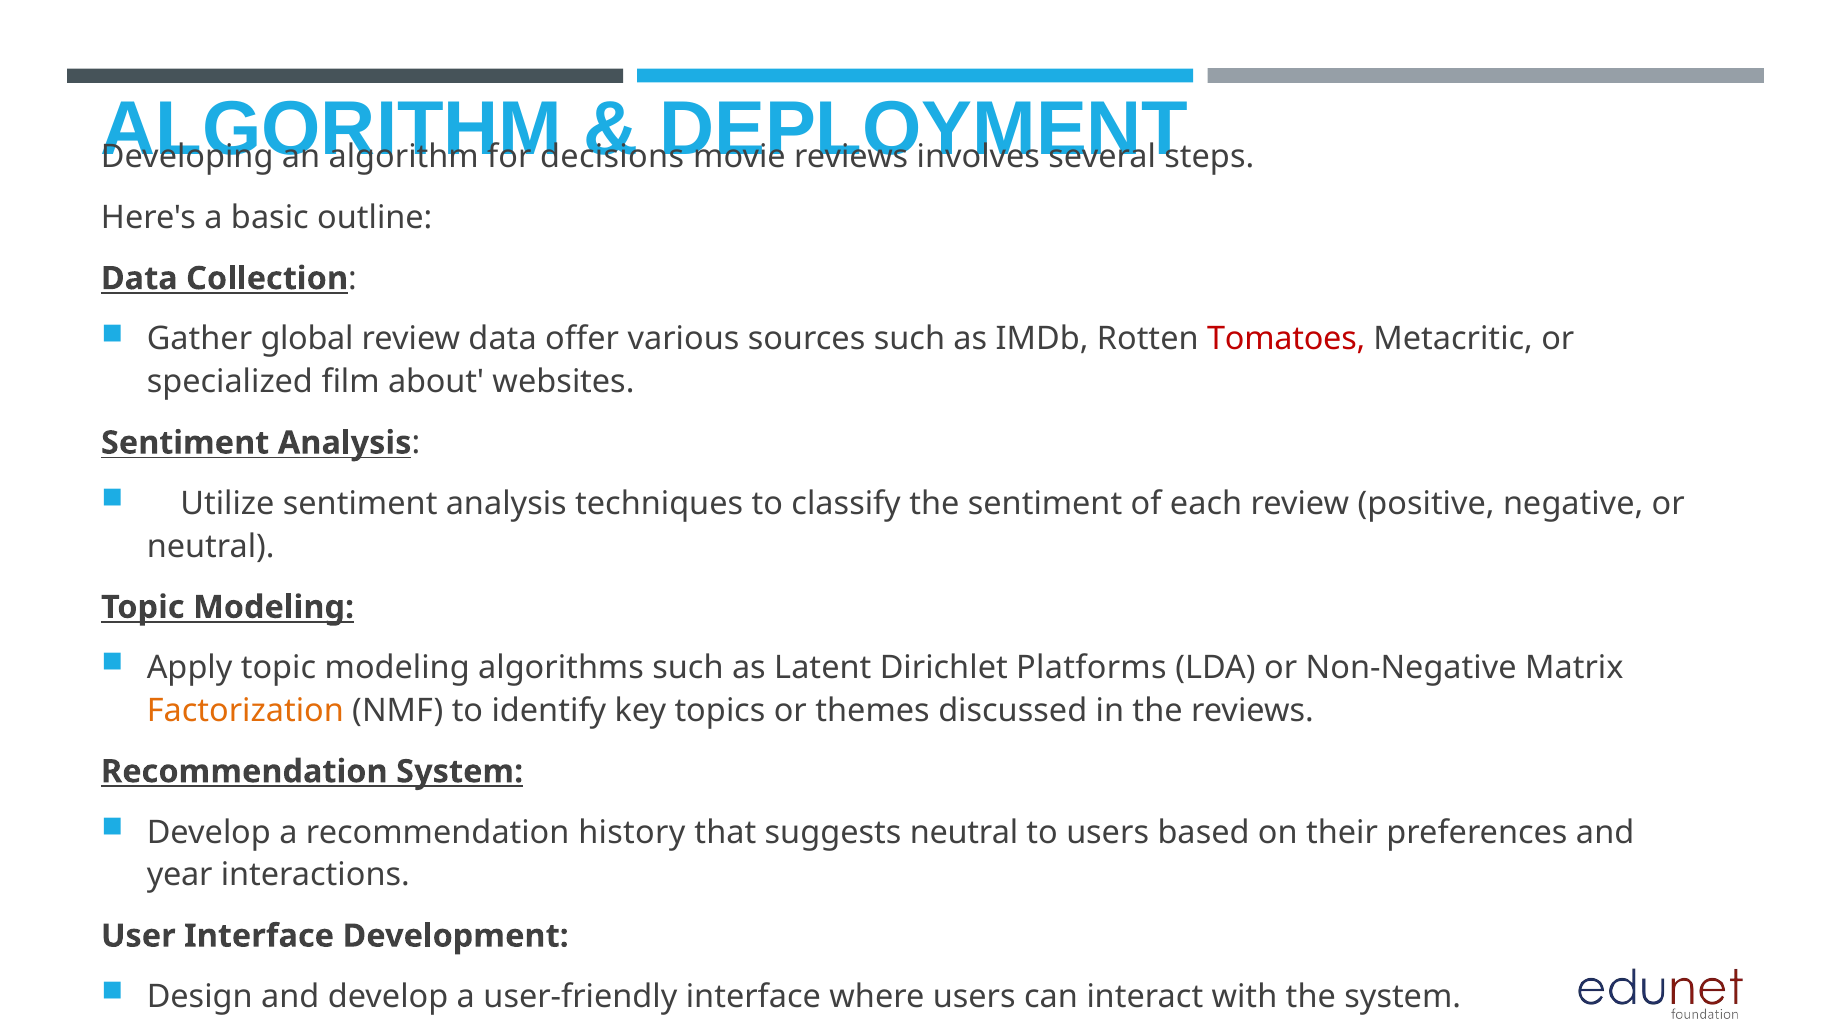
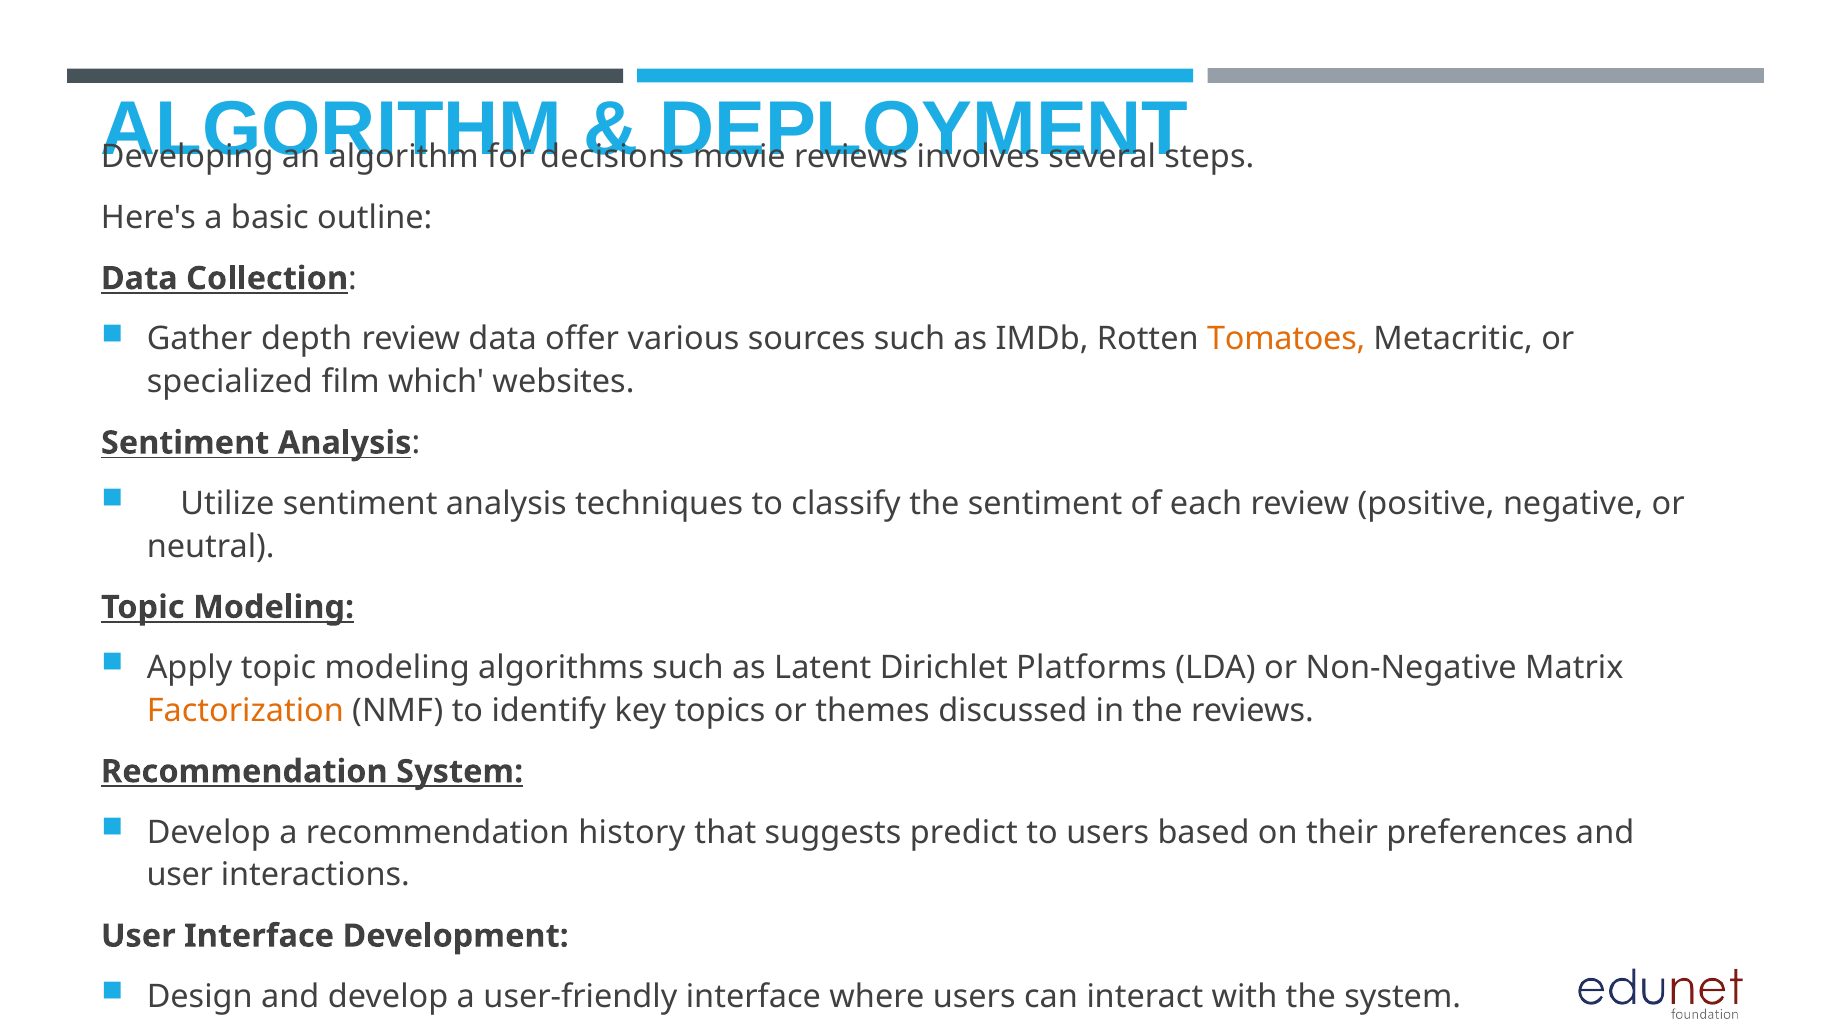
global: global -> depth (307, 339)
Tomatoes colour: red -> orange (1286, 339)
about: about -> which (436, 382)
suggests neutral: neutral -> predict (964, 832)
year: year -> user (180, 875)
